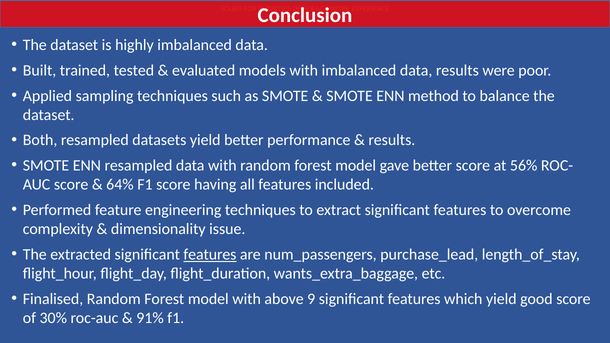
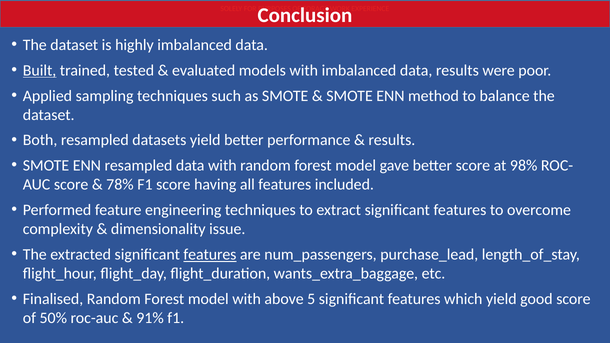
Built underline: none -> present (40, 70)
56%: 56% -> 98% (524, 166)
64%: 64% -> 78% (120, 185)
9: 9 -> 5 (311, 299)
30%: 30% -> 50% (53, 318)
